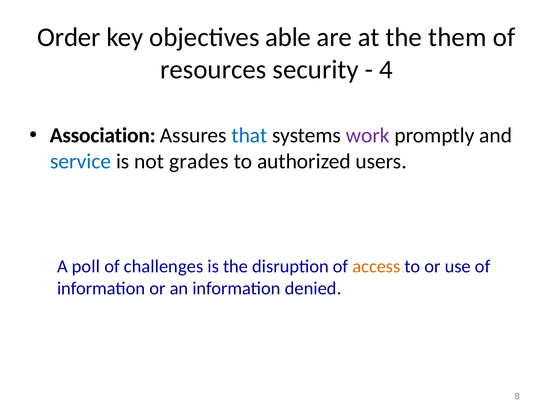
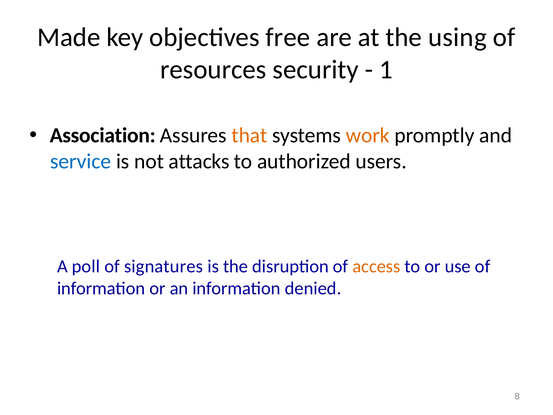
Order: Order -> Made (69, 37)
able: able -> free (288, 37)
them: them -> using (457, 37)
4: 4 -> 1 (386, 70)
that colour: blue -> orange (249, 135)
work colour: purple -> orange (368, 135)
grades: grades -> attacks (199, 161)
challenges: challenges -> signatures (163, 266)
